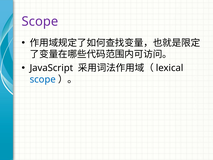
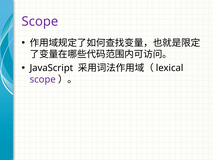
scope colour: blue -> purple (43, 79)
